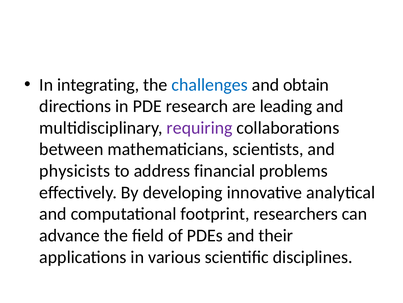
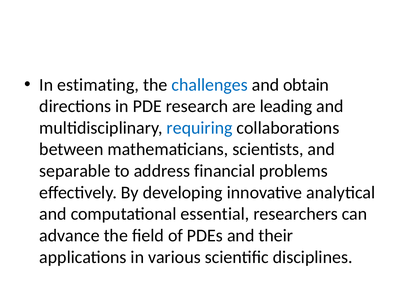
integrating: integrating -> estimating (98, 85)
requiring colour: purple -> blue (200, 128)
physicists: physicists -> separable (75, 171)
footprint: footprint -> essential (215, 214)
